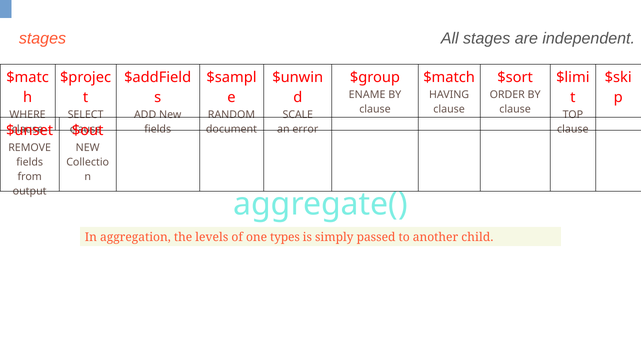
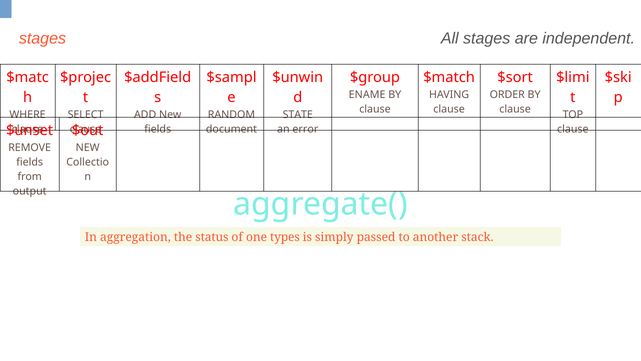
SCALE: SCALE -> STATE (298, 114)
levels: levels -> status (212, 237)
child: child -> stack (477, 237)
